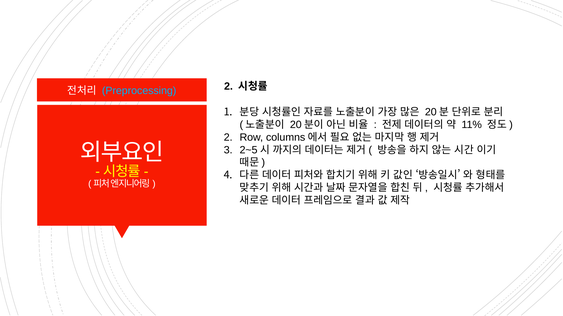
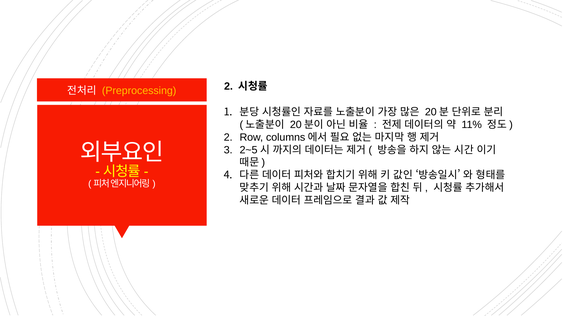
Preprocessing colour: light blue -> yellow (139, 91)
